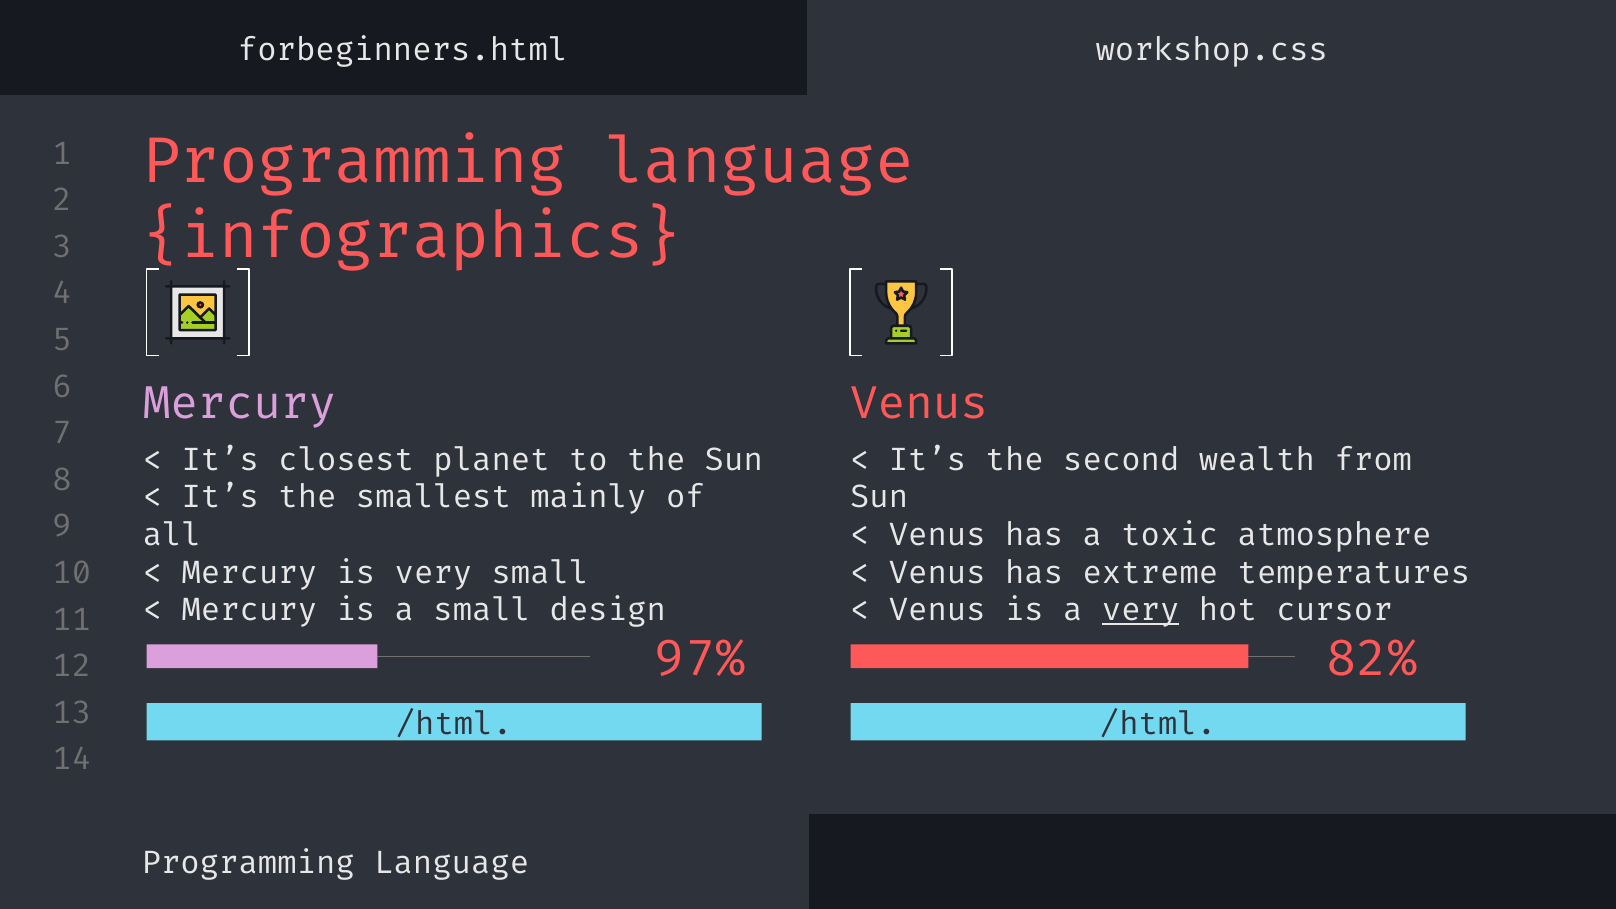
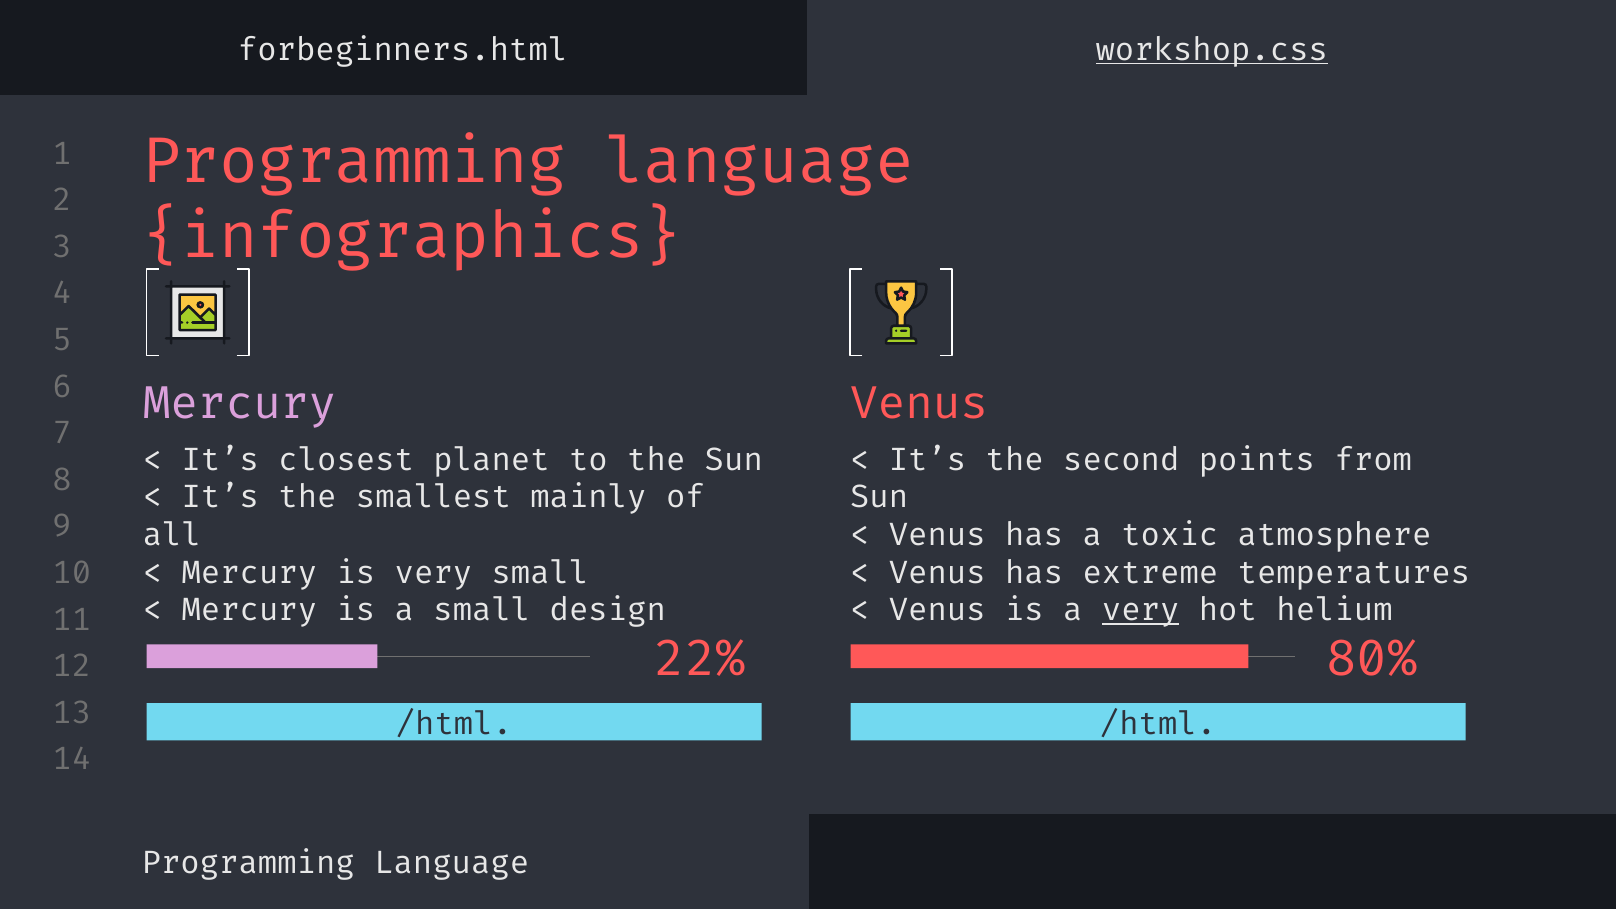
workshop.css underline: none -> present (1212, 50)
wealth: wealth -> points (1257, 460)
cursor: cursor -> helium (1335, 611)
97%: 97% -> 22% (700, 659)
82%: 82% -> 80% (1372, 659)
